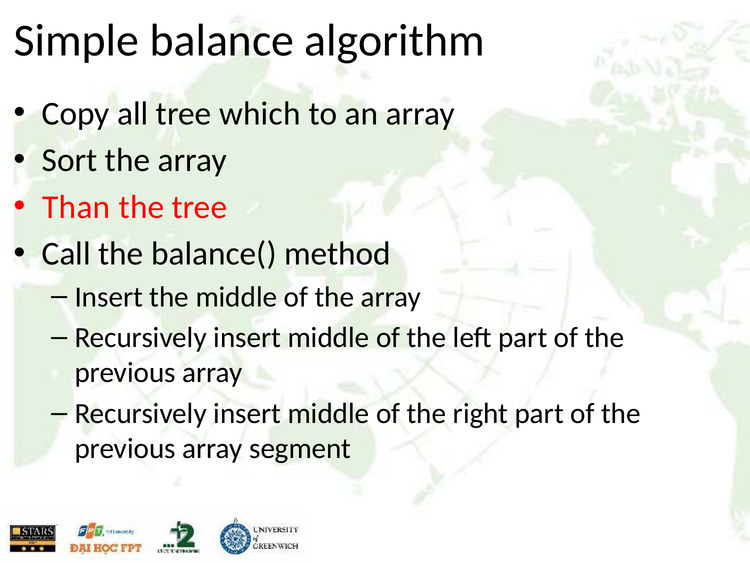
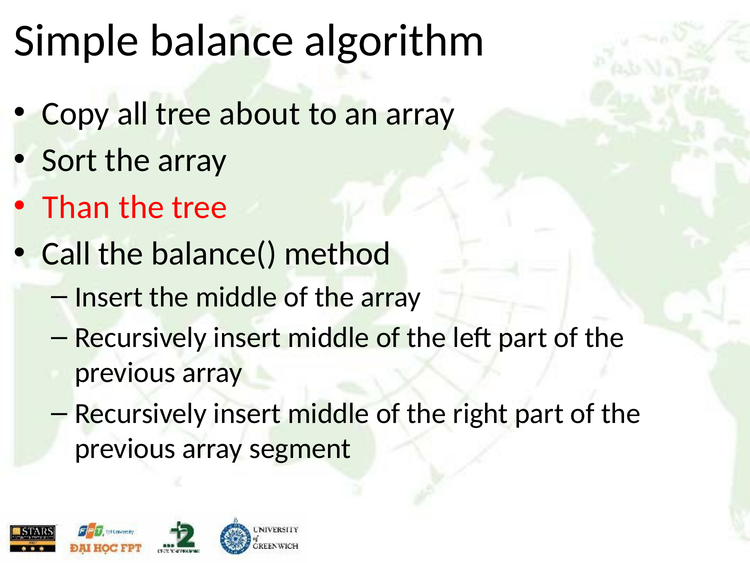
which: which -> about (260, 114)
